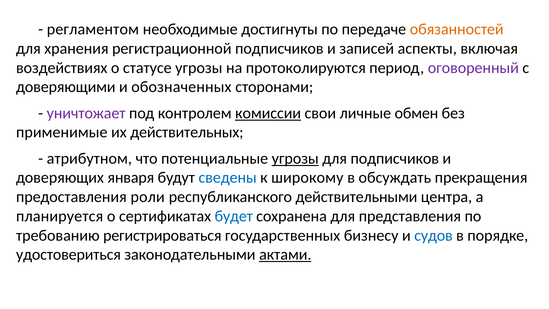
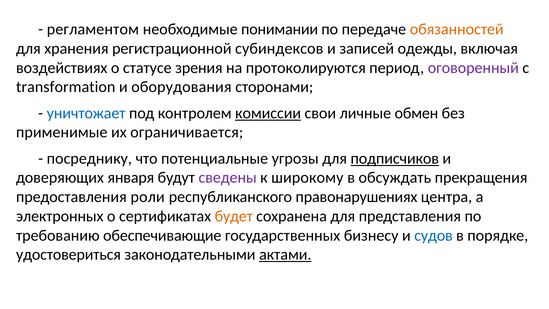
достигнуты: достигнуты -> понимании (280, 29)
регистрационной подписчиков: подписчиков -> субиндексов (279, 49)
аспекты: аспекты -> одежды (427, 49)
статусе угрозы: угрозы -> зрения (199, 68)
доверяющими: доверяющими -> transformation (66, 87)
обозначенных: обозначенных -> оборудования (181, 87)
уничтожает colour: purple -> blue (86, 113)
действительных: действительных -> ограничивается (187, 132)
атрибутном: атрибутном -> посреднику (89, 158)
угрозы underline: present -> none (295, 158)
подписчиков underline: none -> present (395, 158)
сведены colour: blue -> purple (228, 178)
действительными: действительными -> правонарушениях (356, 197)
планируется: планируется -> электронных (60, 216)
будет colour: blue -> orange (234, 216)
регистрироваться: регистрироваться -> обеспечивающие (162, 235)
